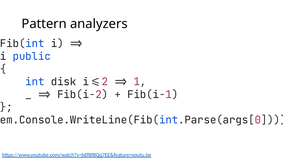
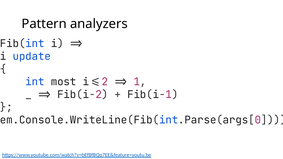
public: public -> update (32, 56)
disk: disk -> most (64, 82)
